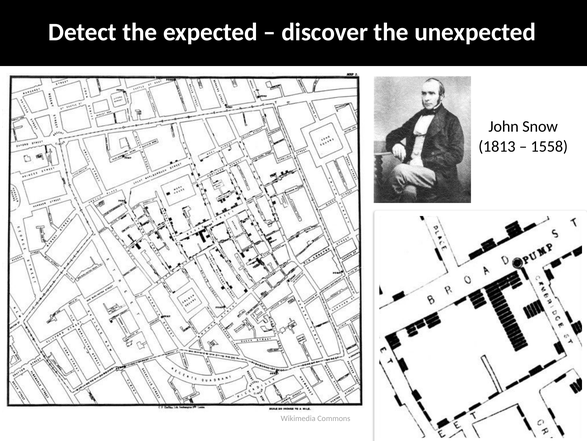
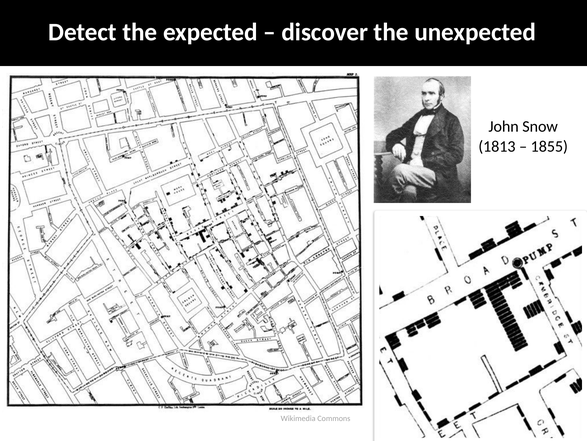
1558: 1558 -> 1855 (549, 146)
